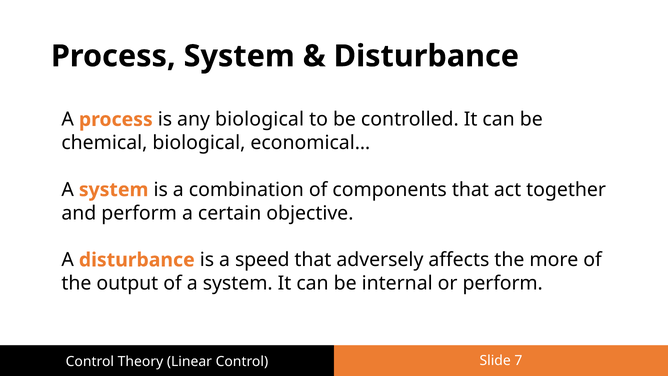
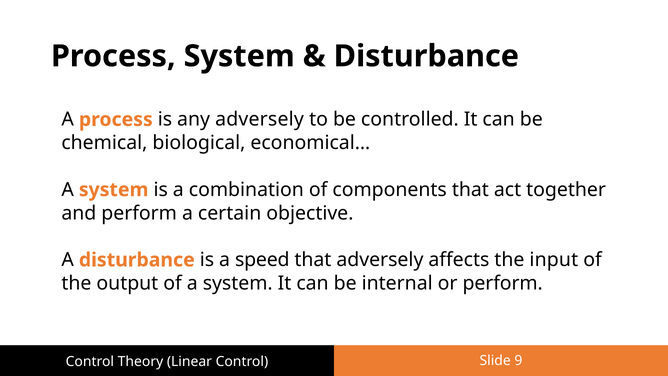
any biological: biological -> adversely (260, 119)
more: more -> input (554, 260)
7: 7 -> 9 (518, 360)
